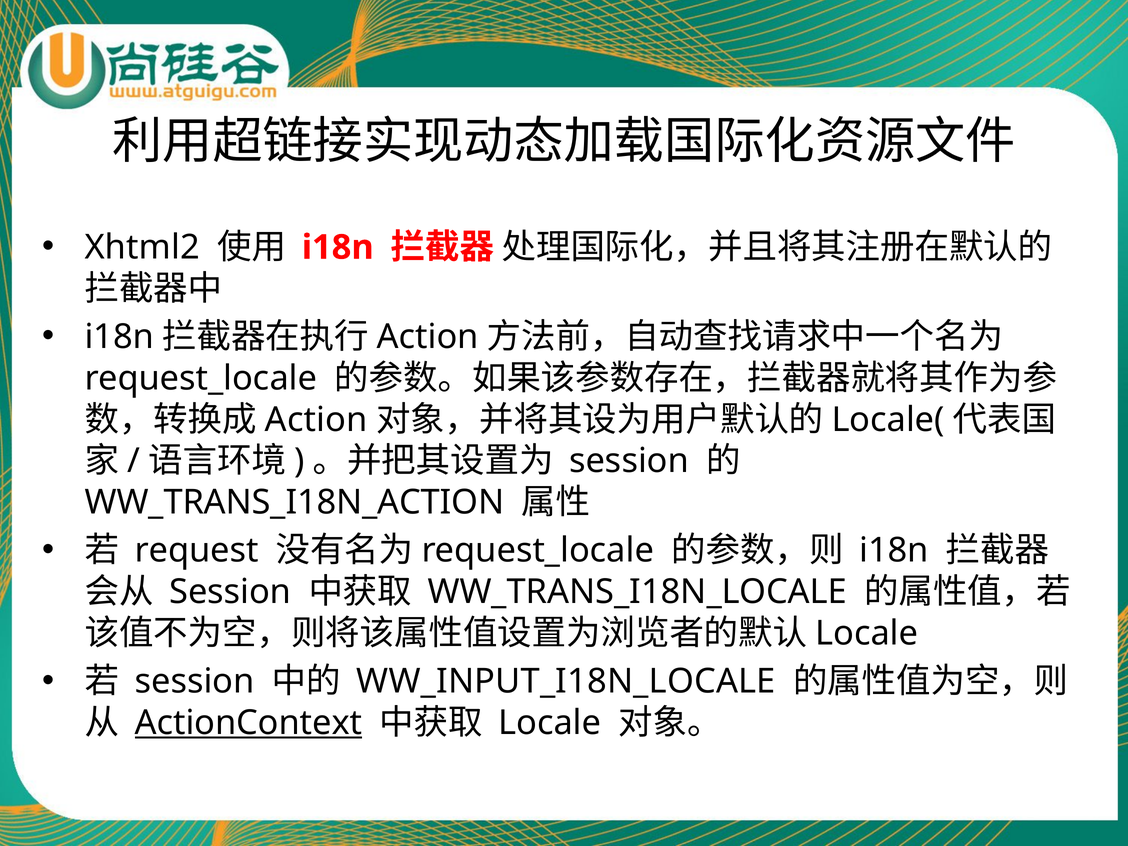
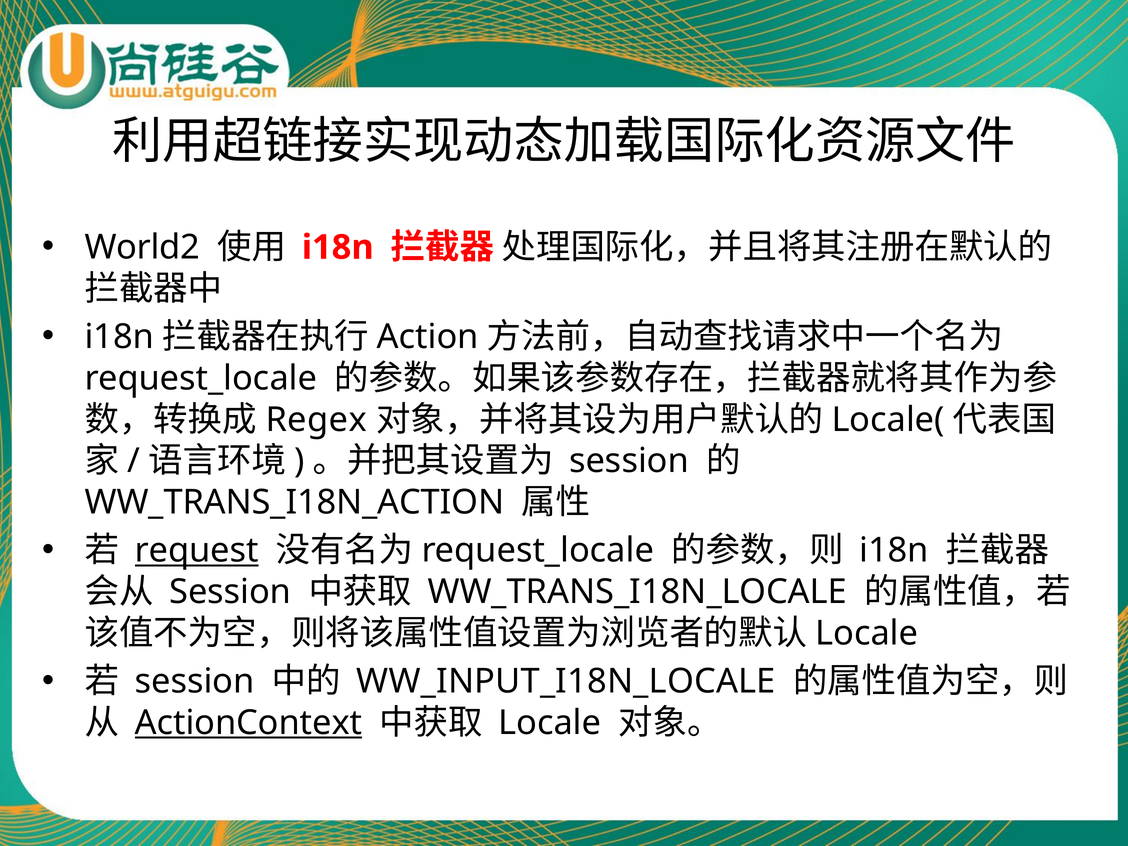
Xhtml2: Xhtml2 -> World2 (142, 247)
Action: Action -> Regex (316, 420)
request underline: none -> present (197, 551)
